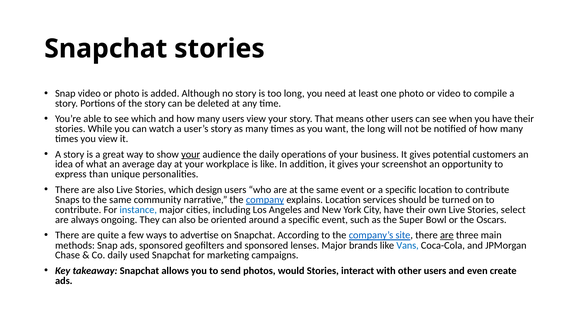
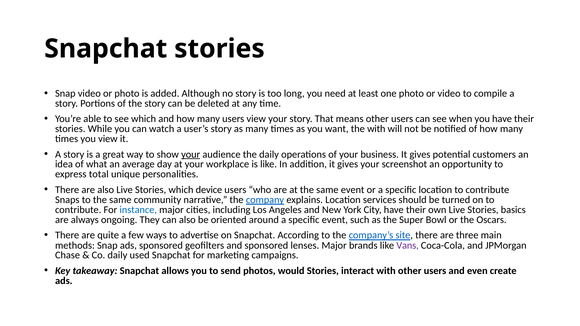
the long: long -> with (376, 129)
than: than -> total (99, 174)
design: design -> device (209, 190)
select: select -> basics (513, 210)
are underline: present -> none (447, 235)
Vans colour: blue -> purple (408, 245)
